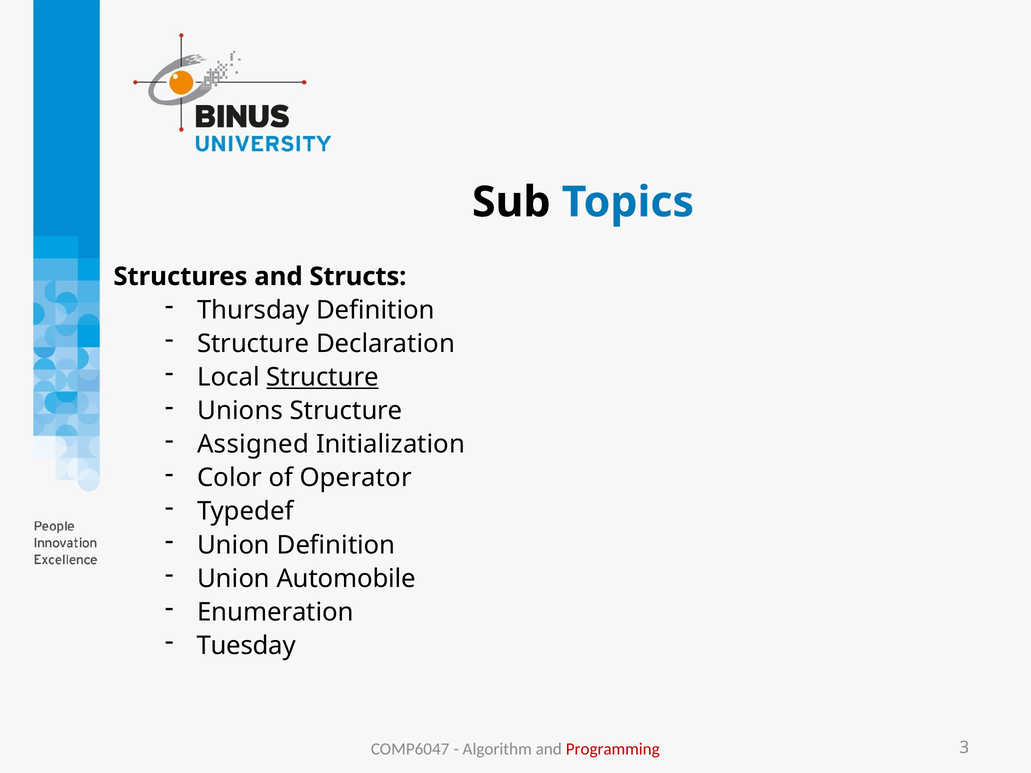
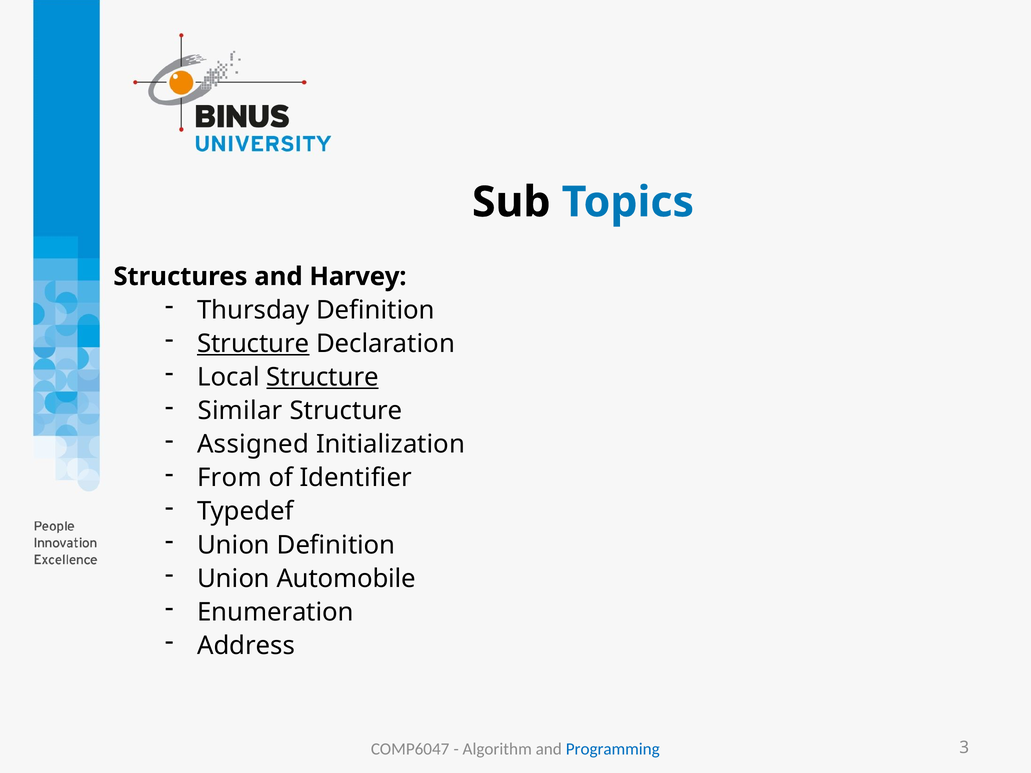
Structs: Structs -> Harvey (358, 277)
Structure underline: none -> present (253, 344)
Unions: Unions -> Similar (240, 411)
Color: Color -> From (229, 478)
Operator: Operator -> Identifier (356, 478)
Tuesday: Tuesday -> Address (246, 646)
Programming colour: red -> blue (613, 749)
